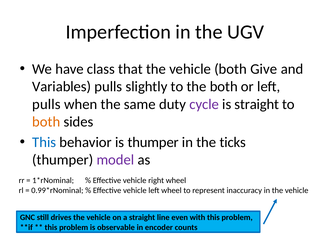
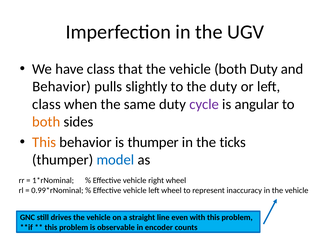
both Give: Give -> Duty (264, 69)
Variables: Variables -> Behavior (62, 87)
the both: both -> duty (224, 87)
pulls: pulls -> class (46, 104)
is straight: straight -> angular (257, 104)
This colour: blue -> orange (44, 143)
model colour: purple -> blue (115, 160)
